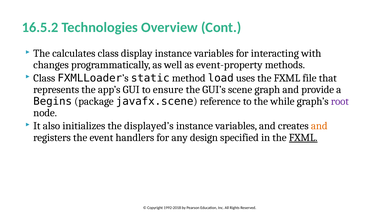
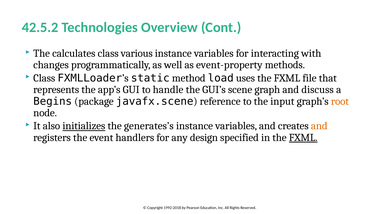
16.5.2: 16.5.2 -> 42.5.2 (40, 27)
display: display -> various (137, 53)
ensure: ensure -> handle (168, 90)
provide: provide -> discuss (318, 90)
while: while -> input (282, 101)
root colour: purple -> orange (340, 101)
initializes underline: none -> present (84, 126)
displayed’s: displayed’s -> generates’s (149, 126)
